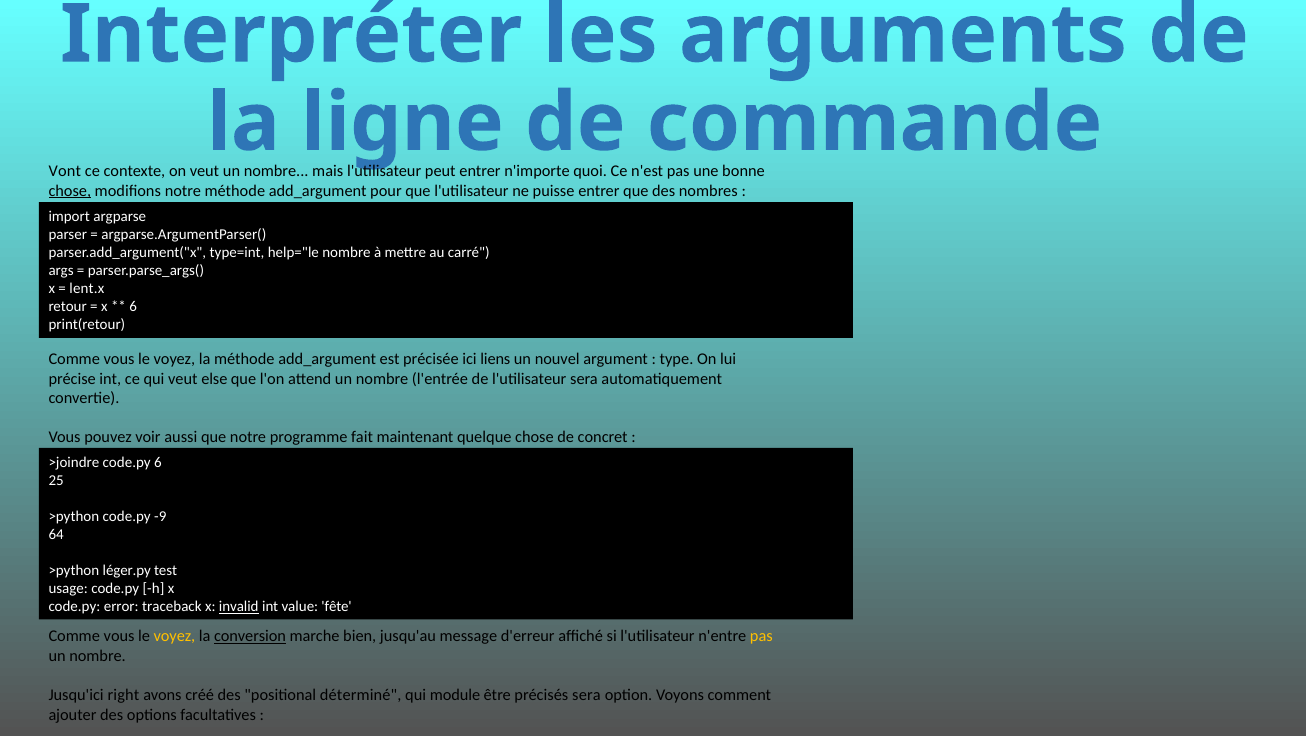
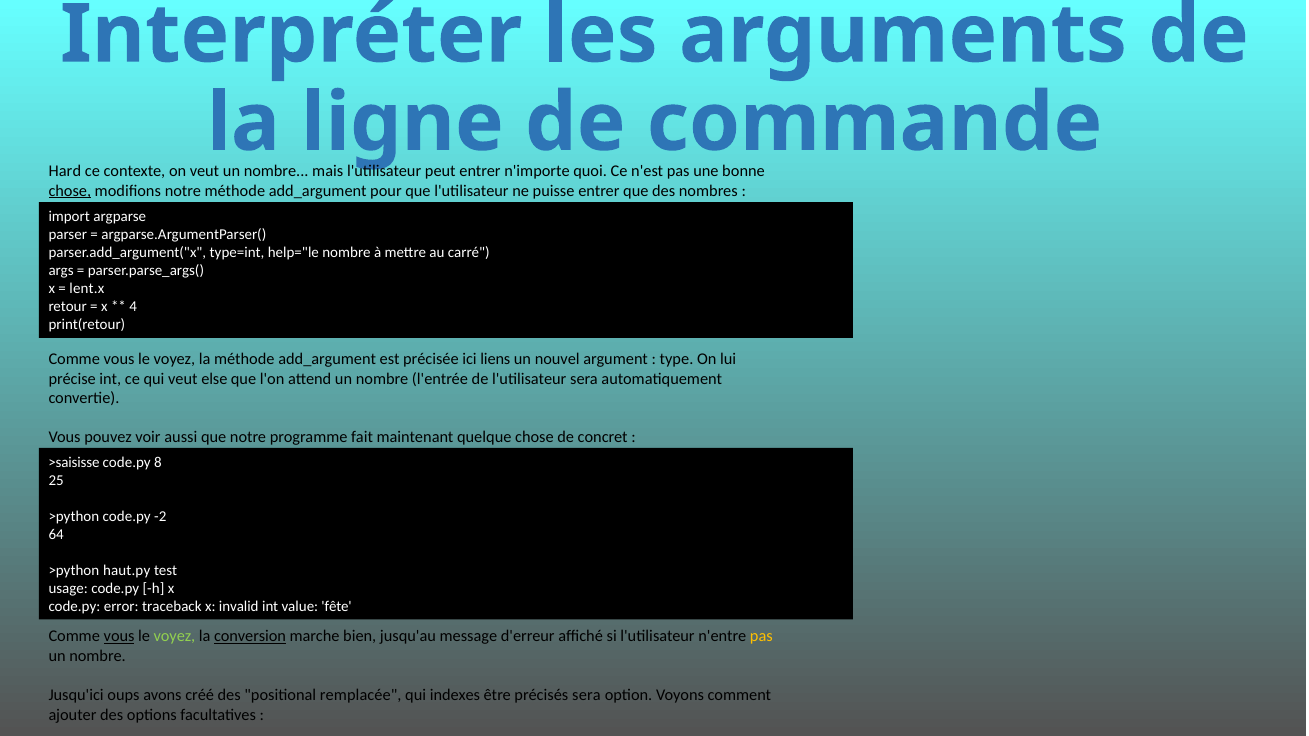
Vont: Vont -> Hard (65, 171)
6: 6 -> 4 (133, 307)
>joindre: >joindre -> >saisisse (74, 463)
code.py 6: 6 -> 8 (158, 463)
-9: -9 -> -2 (160, 517)
léger.py: léger.py -> haut.py (127, 571)
invalid underline: present -> none (239, 607)
vous underline: none -> present (119, 637)
voyez colour: yellow -> light green (174, 637)
right: right -> oups (124, 696)
déterminé: déterminé -> remplacée (361, 696)
module: module -> indexes (455, 696)
